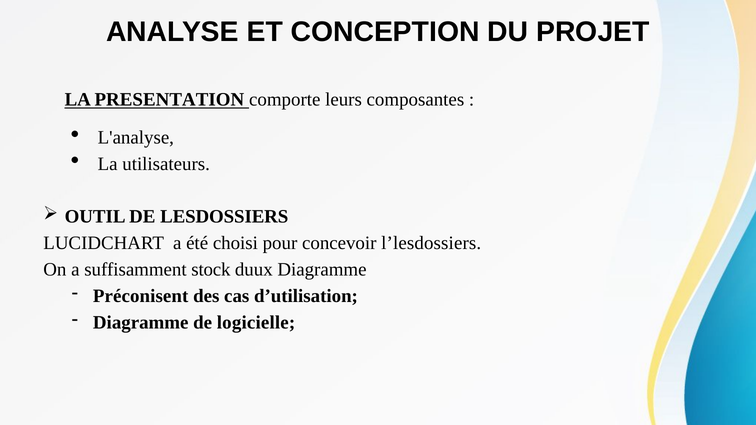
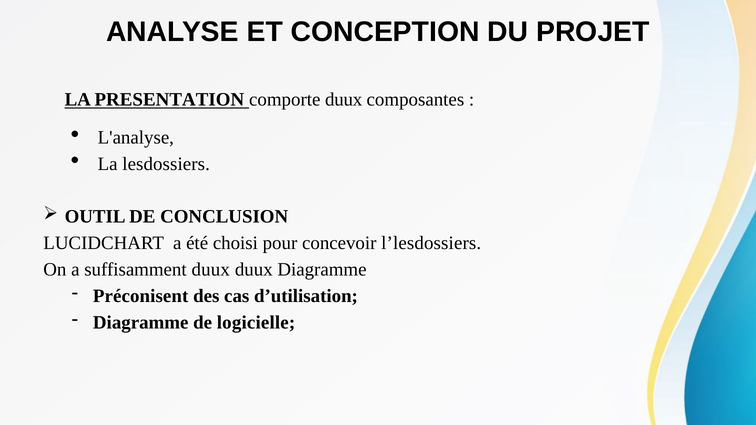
comporte leurs: leurs -> duux (344, 100)
utilisateurs: utilisateurs -> lesdossiers (166, 164)
LESDOSSIERS: LESDOSSIERS -> CONCLUSION (224, 217)
suffisamment stock: stock -> duux (211, 270)
